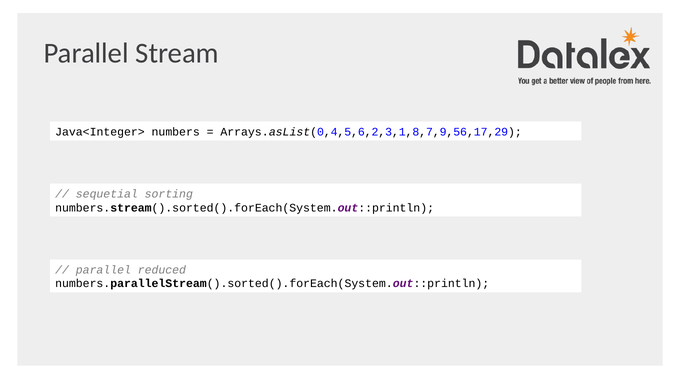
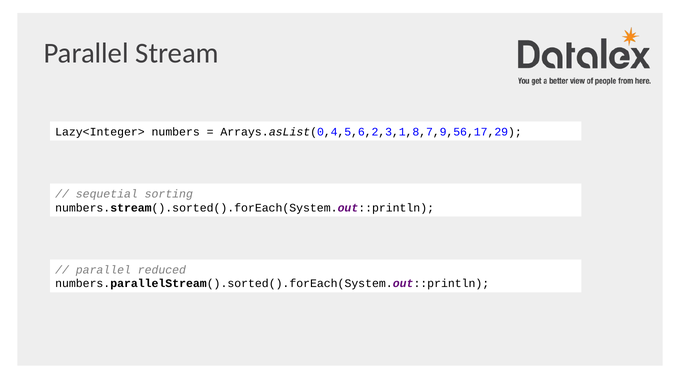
Java<Integer>: Java<Integer> -> Lazy<Integer> (100, 132)
